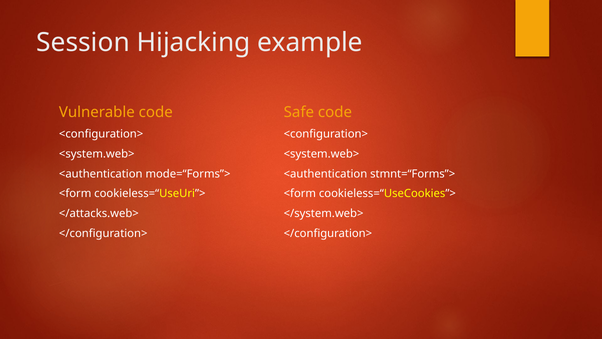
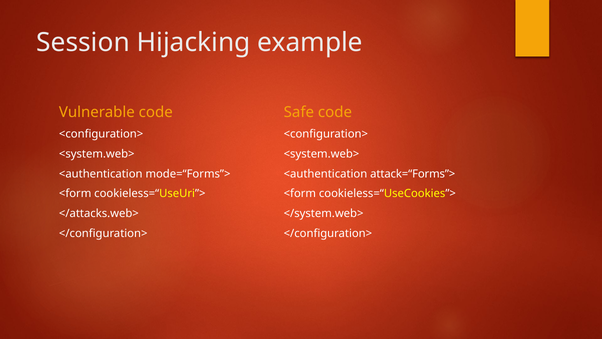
stmnt=“Forms”>: stmnt=“Forms”> -> attack=“Forms”> (413, 174)
